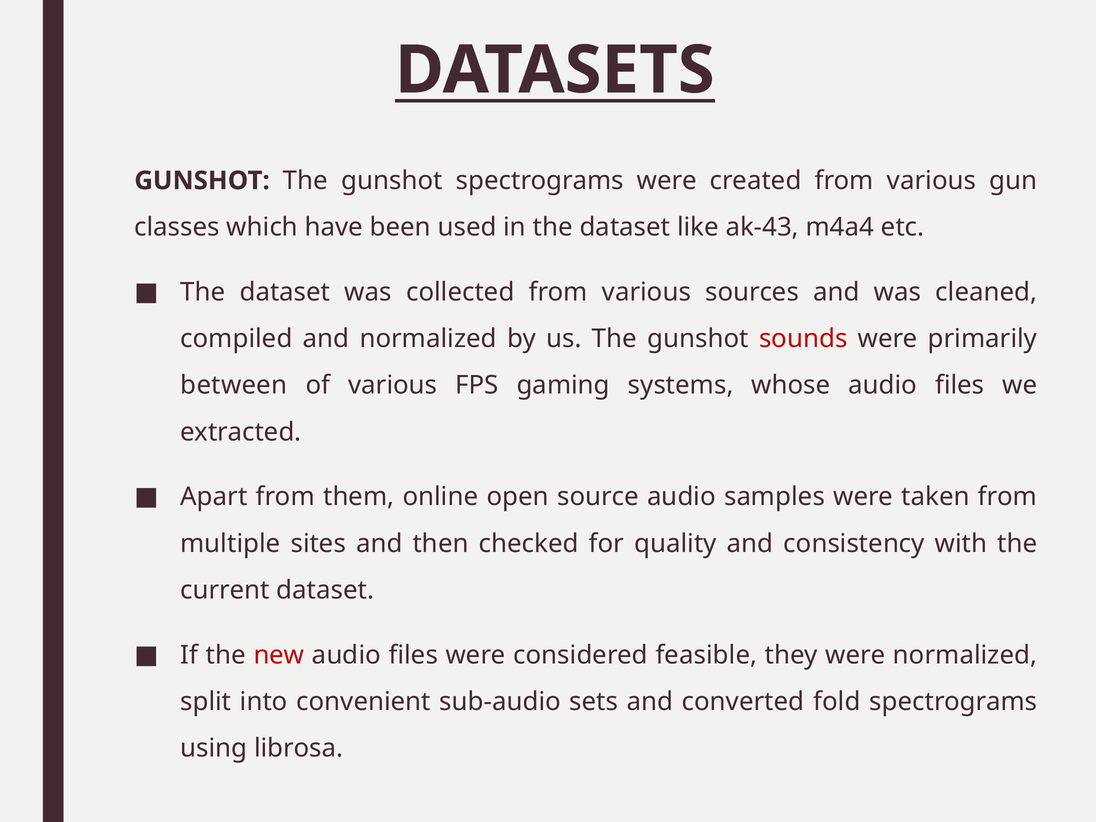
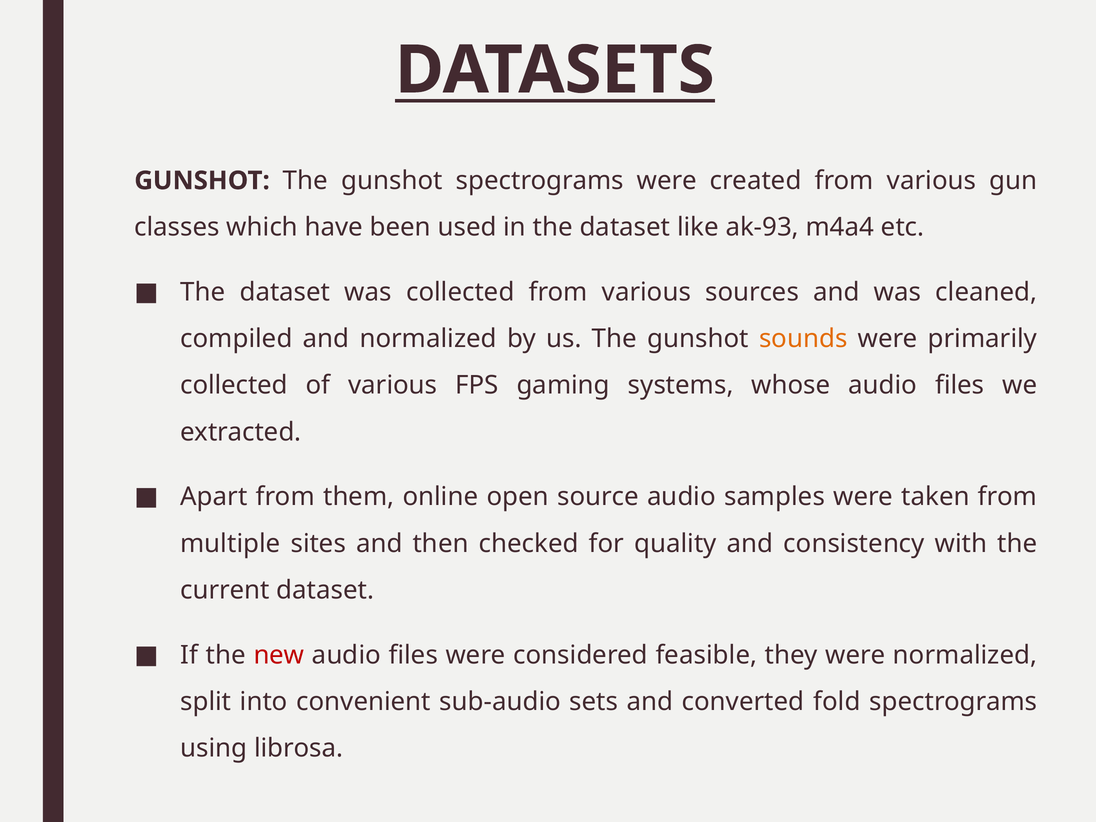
ak-43: ak-43 -> ak-93 (762, 227)
sounds colour: red -> orange (803, 339)
between: between -> collected (234, 385)
